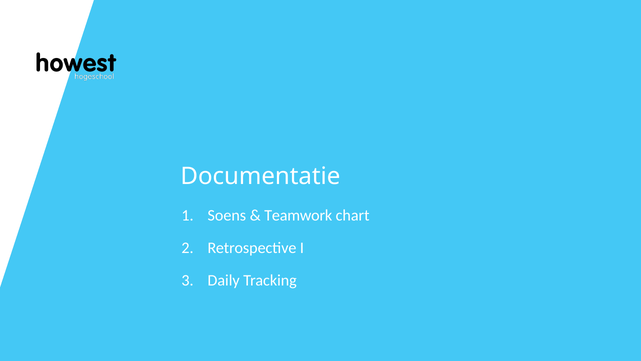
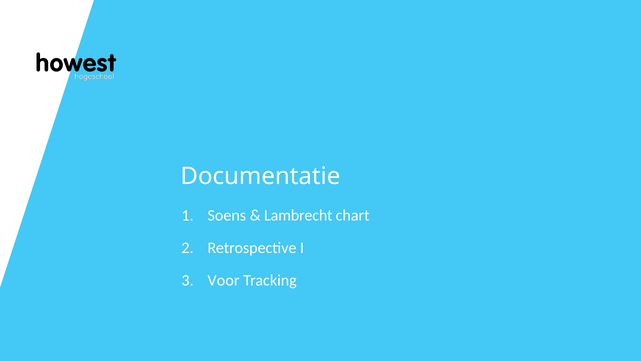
Teamwork: Teamwork -> Lambrecht (298, 215)
Daily: Daily -> Voor (224, 280)
